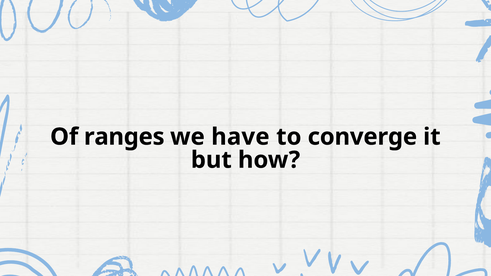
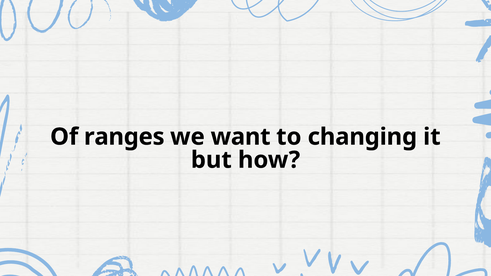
have: have -> want (241, 137)
converge: converge -> changing (362, 137)
